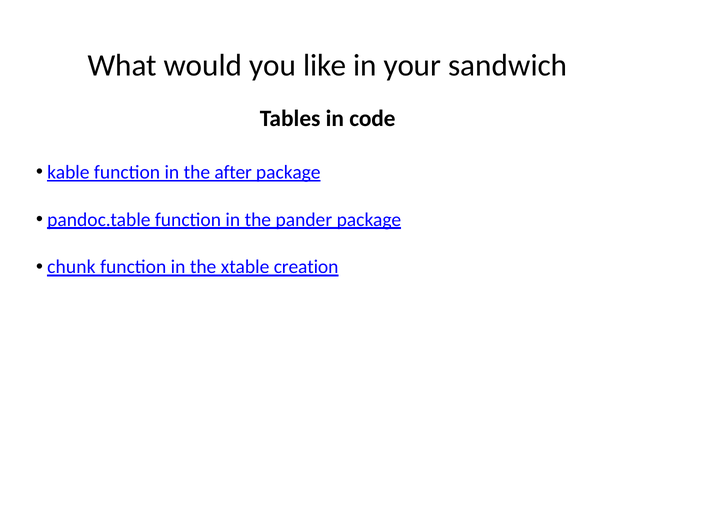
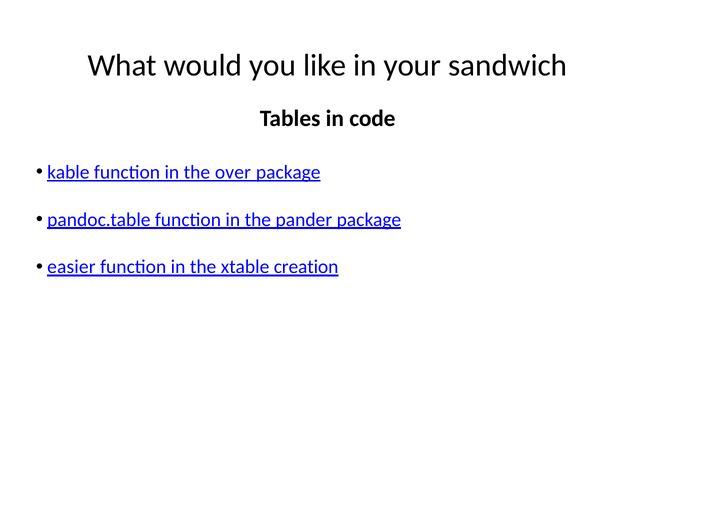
after: after -> over (233, 172)
chunk: chunk -> easier (71, 267)
